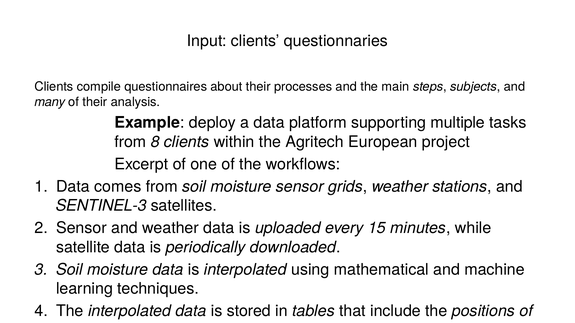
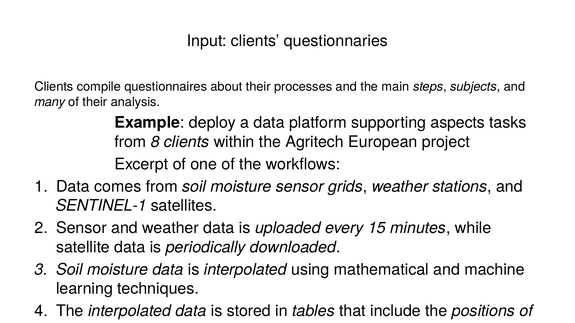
multiple: multiple -> aspects (458, 123)
SENTINEL-3: SENTINEL-3 -> SENTINEL-1 (101, 206)
